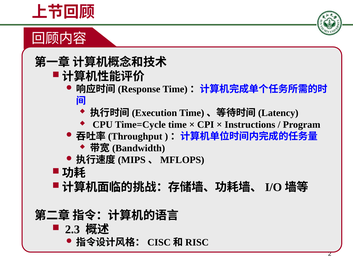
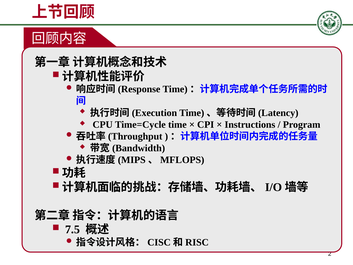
2.3: 2.3 -> 7.5 (72, 229)
